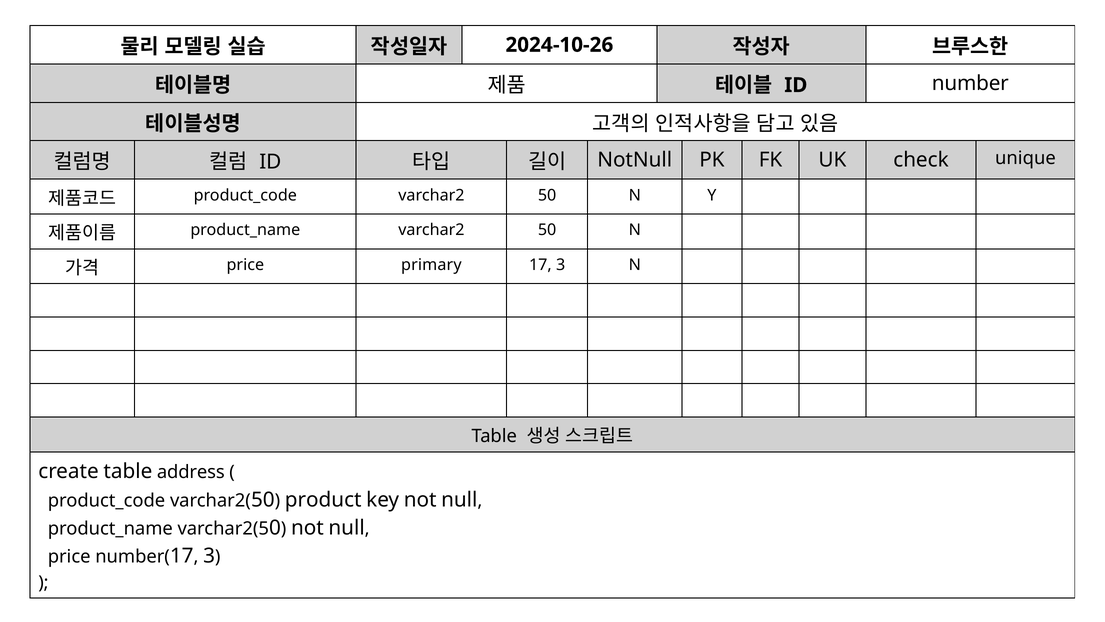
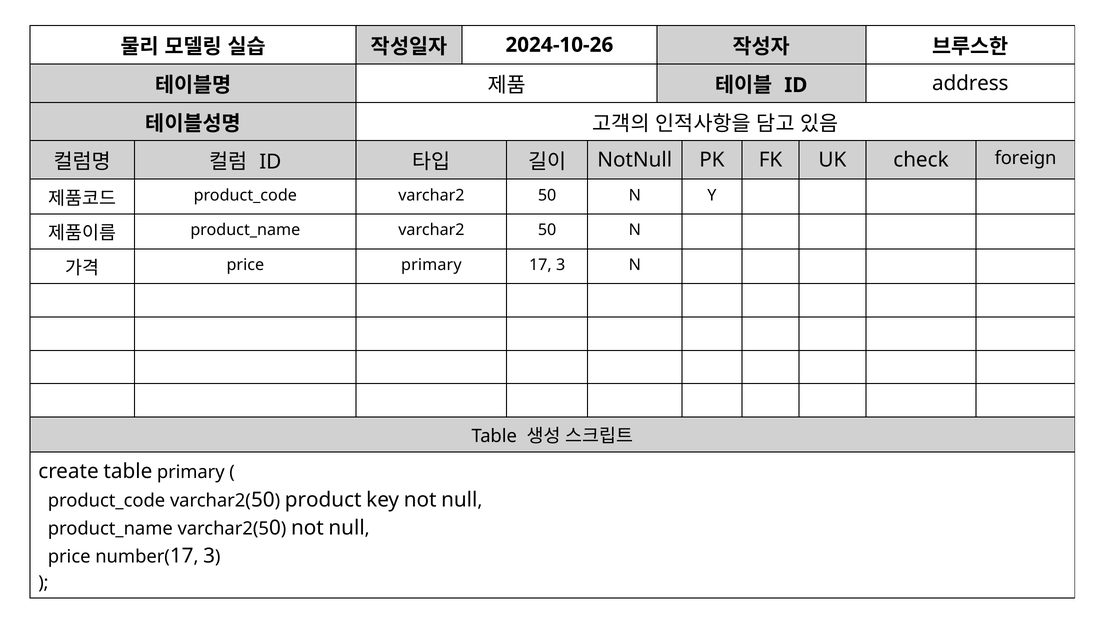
number: number -> address (970, 83)
unique: unique -> foreign (1026, 158)
table address: address -> primary (191, 472)
